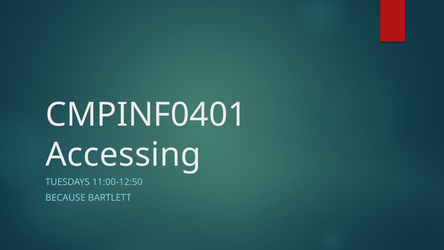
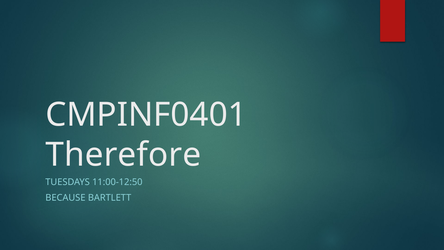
Accessing: Accessing -> Therefore (123, 155)
